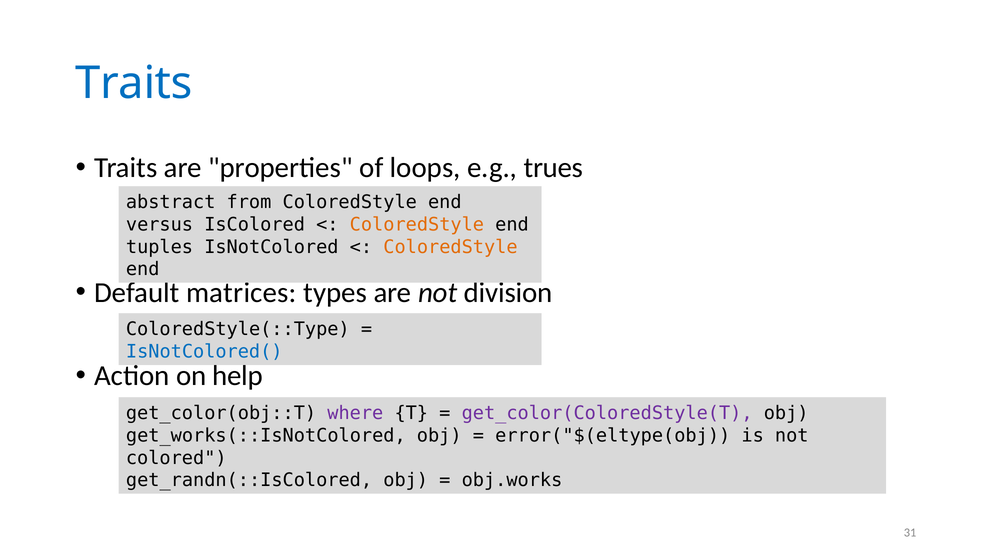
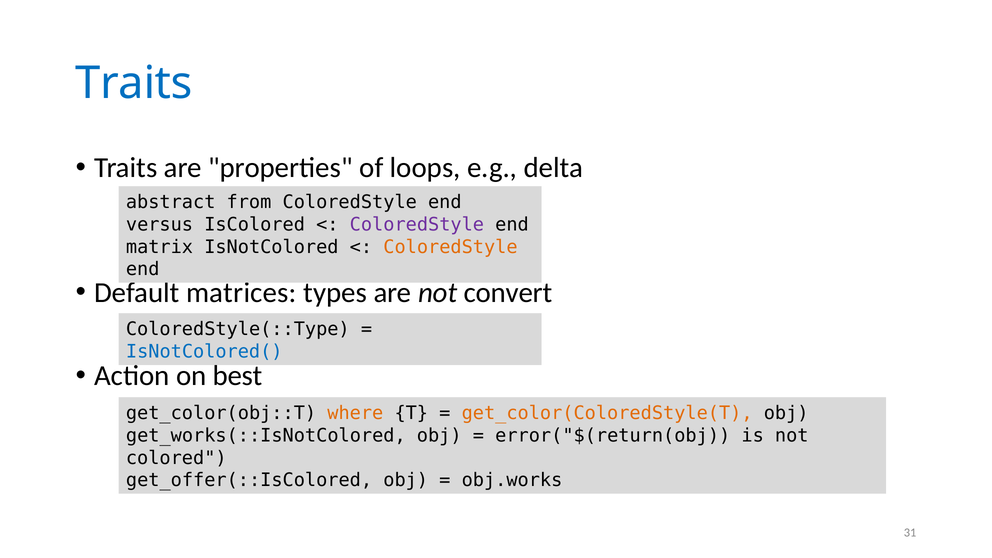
trues: trues -> delta (553, 168)
ColoredStyle colour: orange -> purple (417, 225)
tuples: tuples -> matrix (160, 247)
division: division -> convert (508, 292)
help: help -> best (238, 376)
where colour: purple -> orange (355, 413)
get_color(ColoredStyle(T colour: purple -> orange (607, 413)
error("$(eltype(obj: error("$(eltype(obj -> error("$(return(obj (613, 436)
get_randn(::IsColored: get_randn(::IsColored -> get_offer(::IsColored (249, 480)
